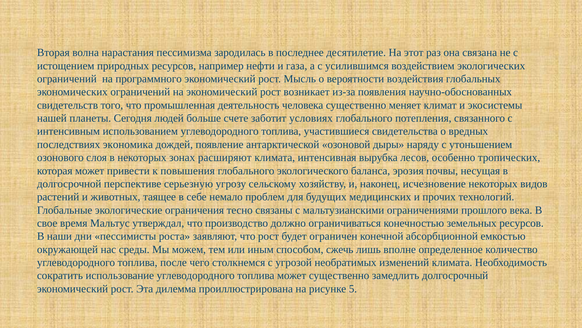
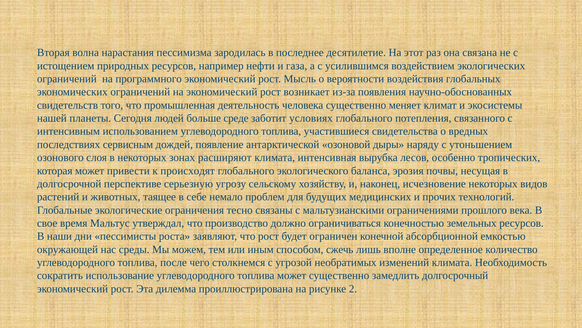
счете: счете -> среде (236, 118)
экономика: экономика -> сервисным (128, 144)
повышения: повышения -> происходят (188, 170)
5: 5 -> 2 (353, 288)
